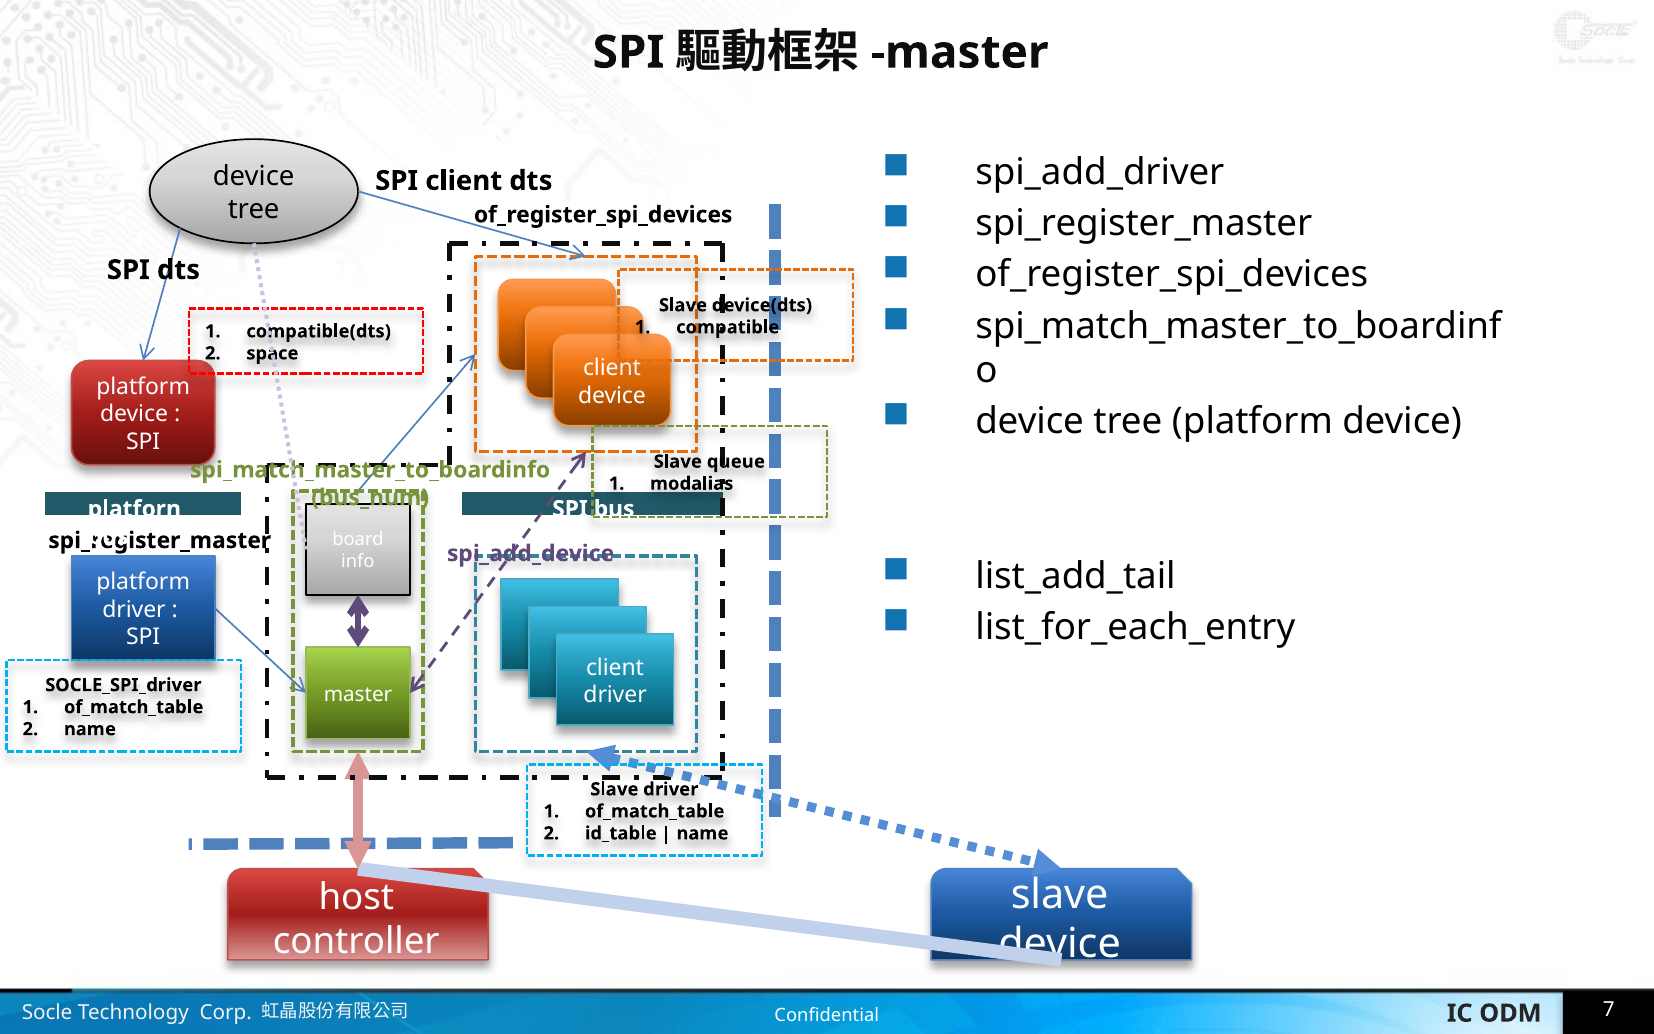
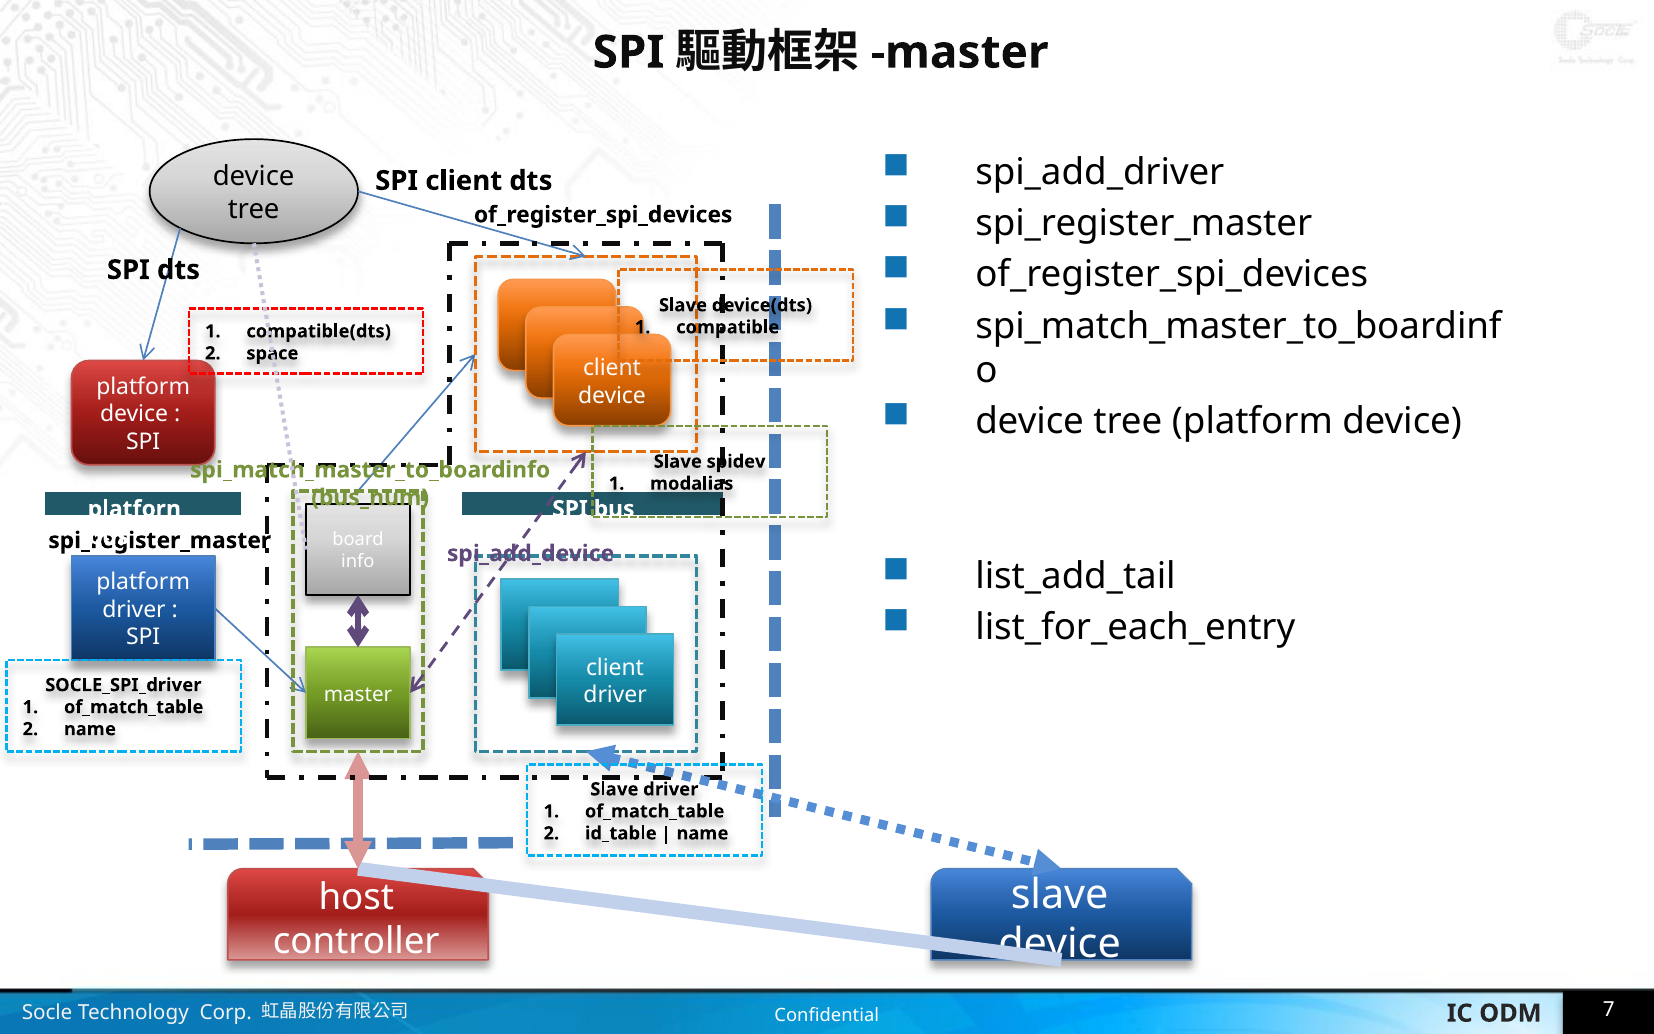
queue: queue -> spidev (736, 461)
